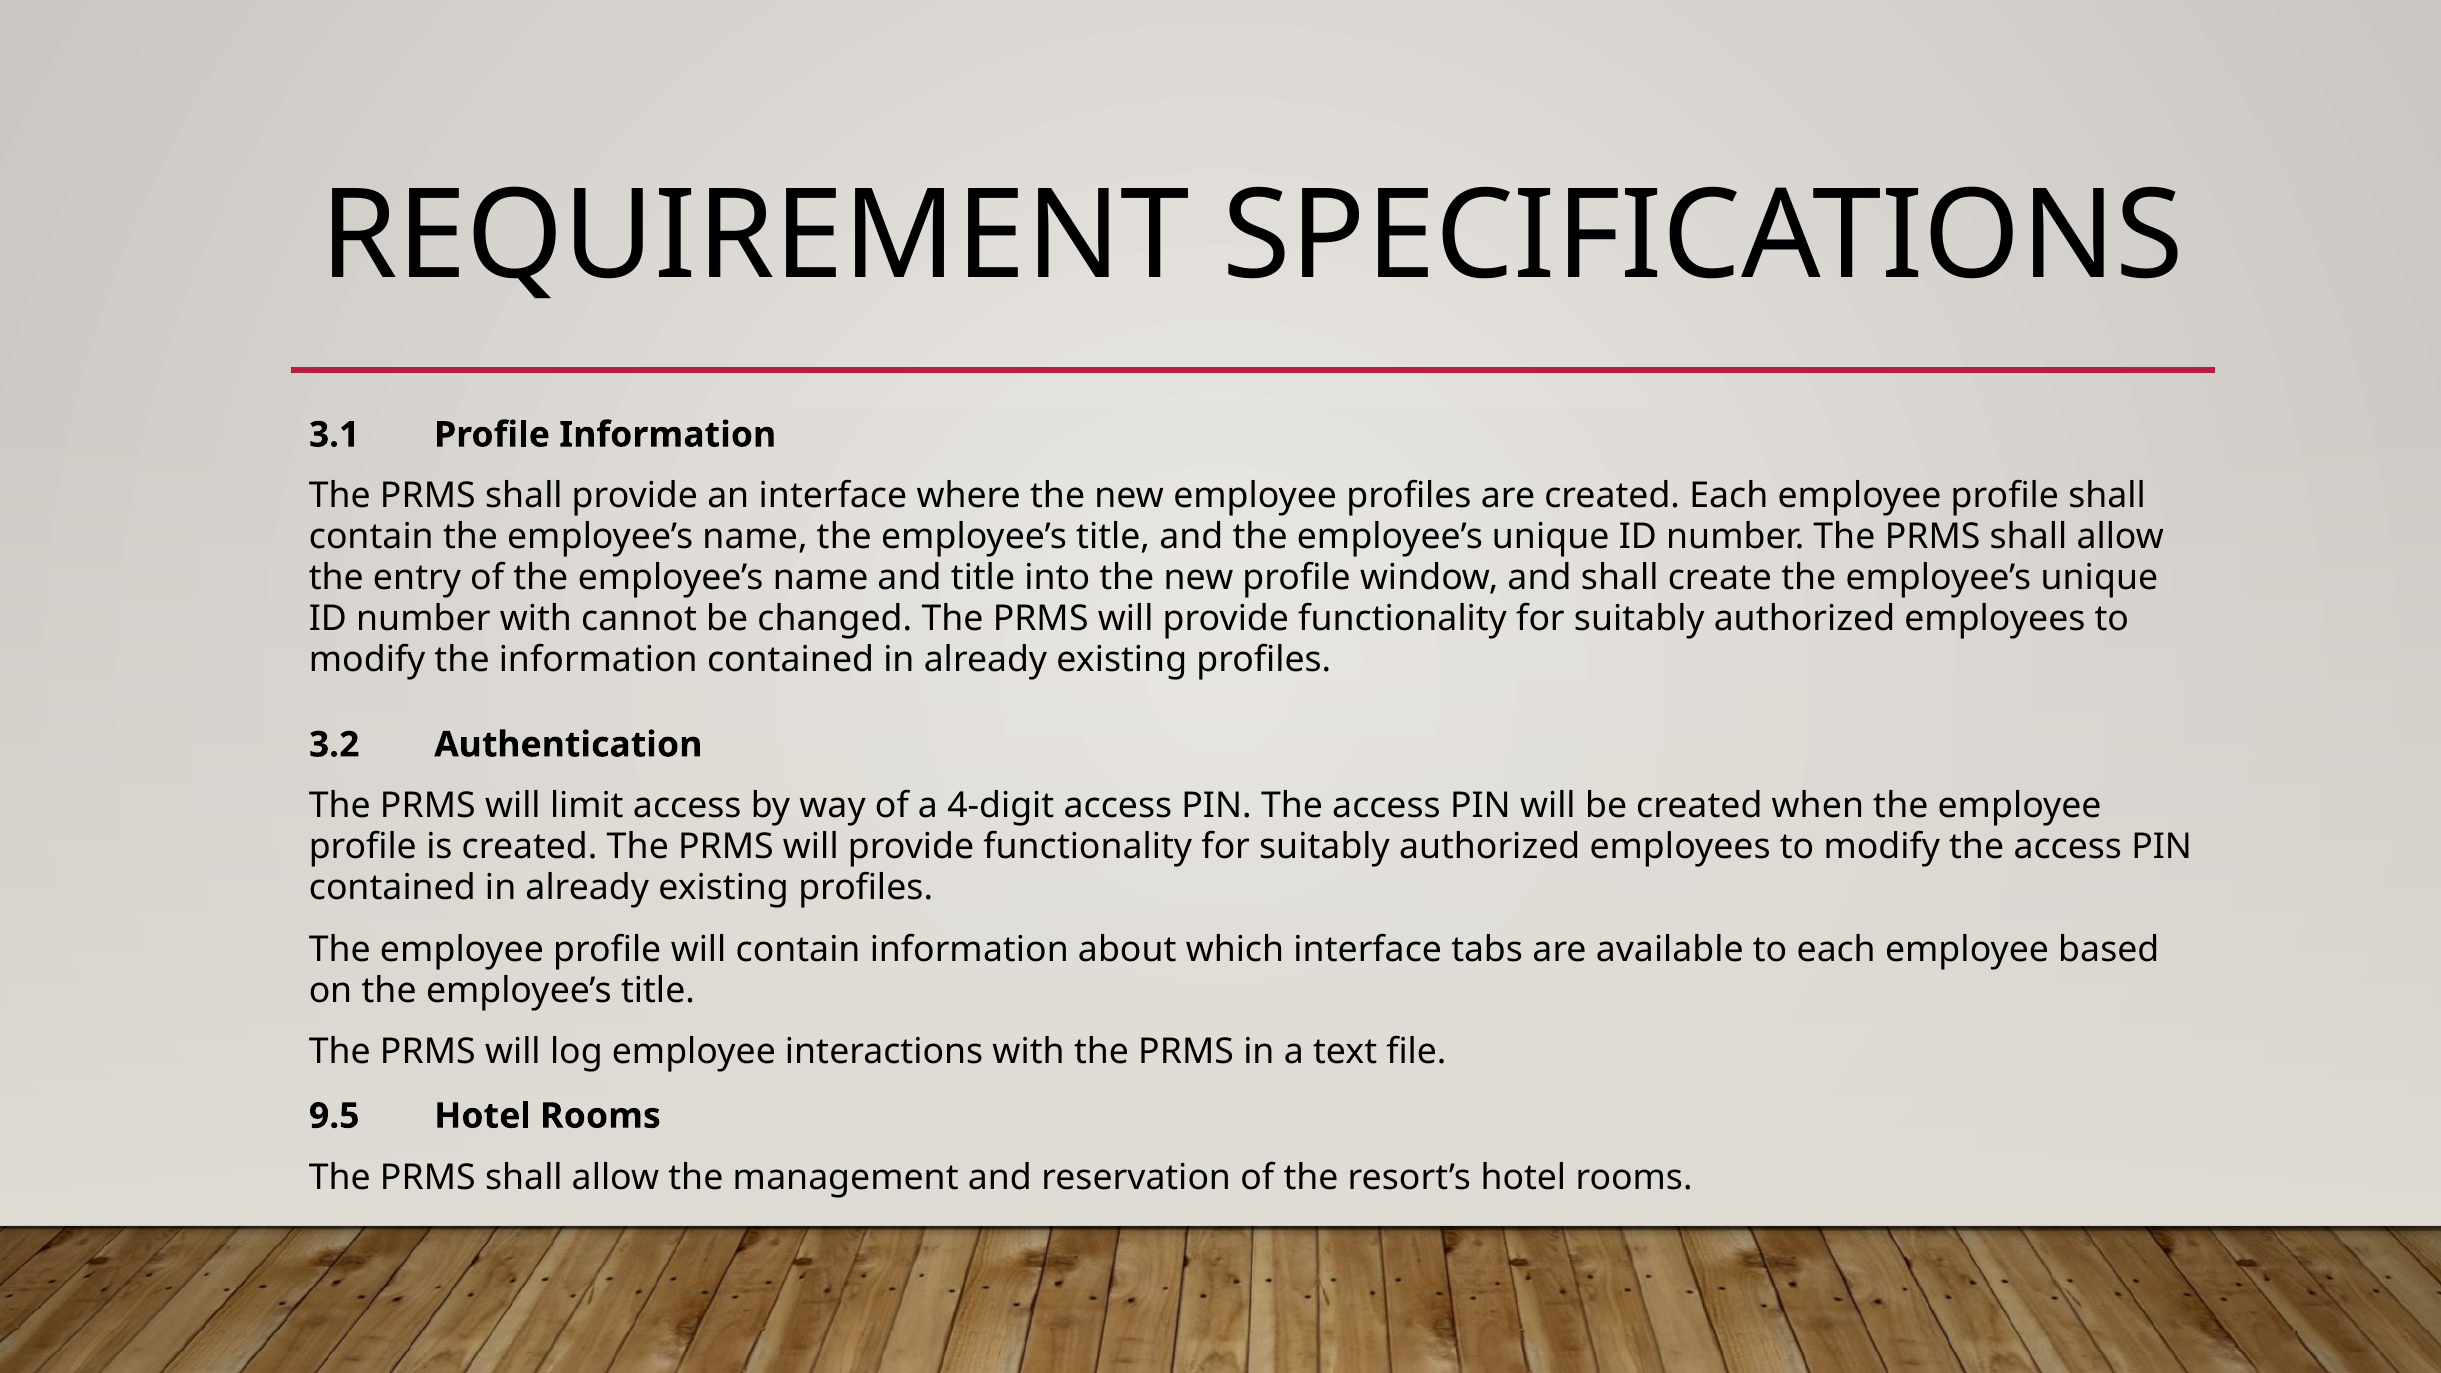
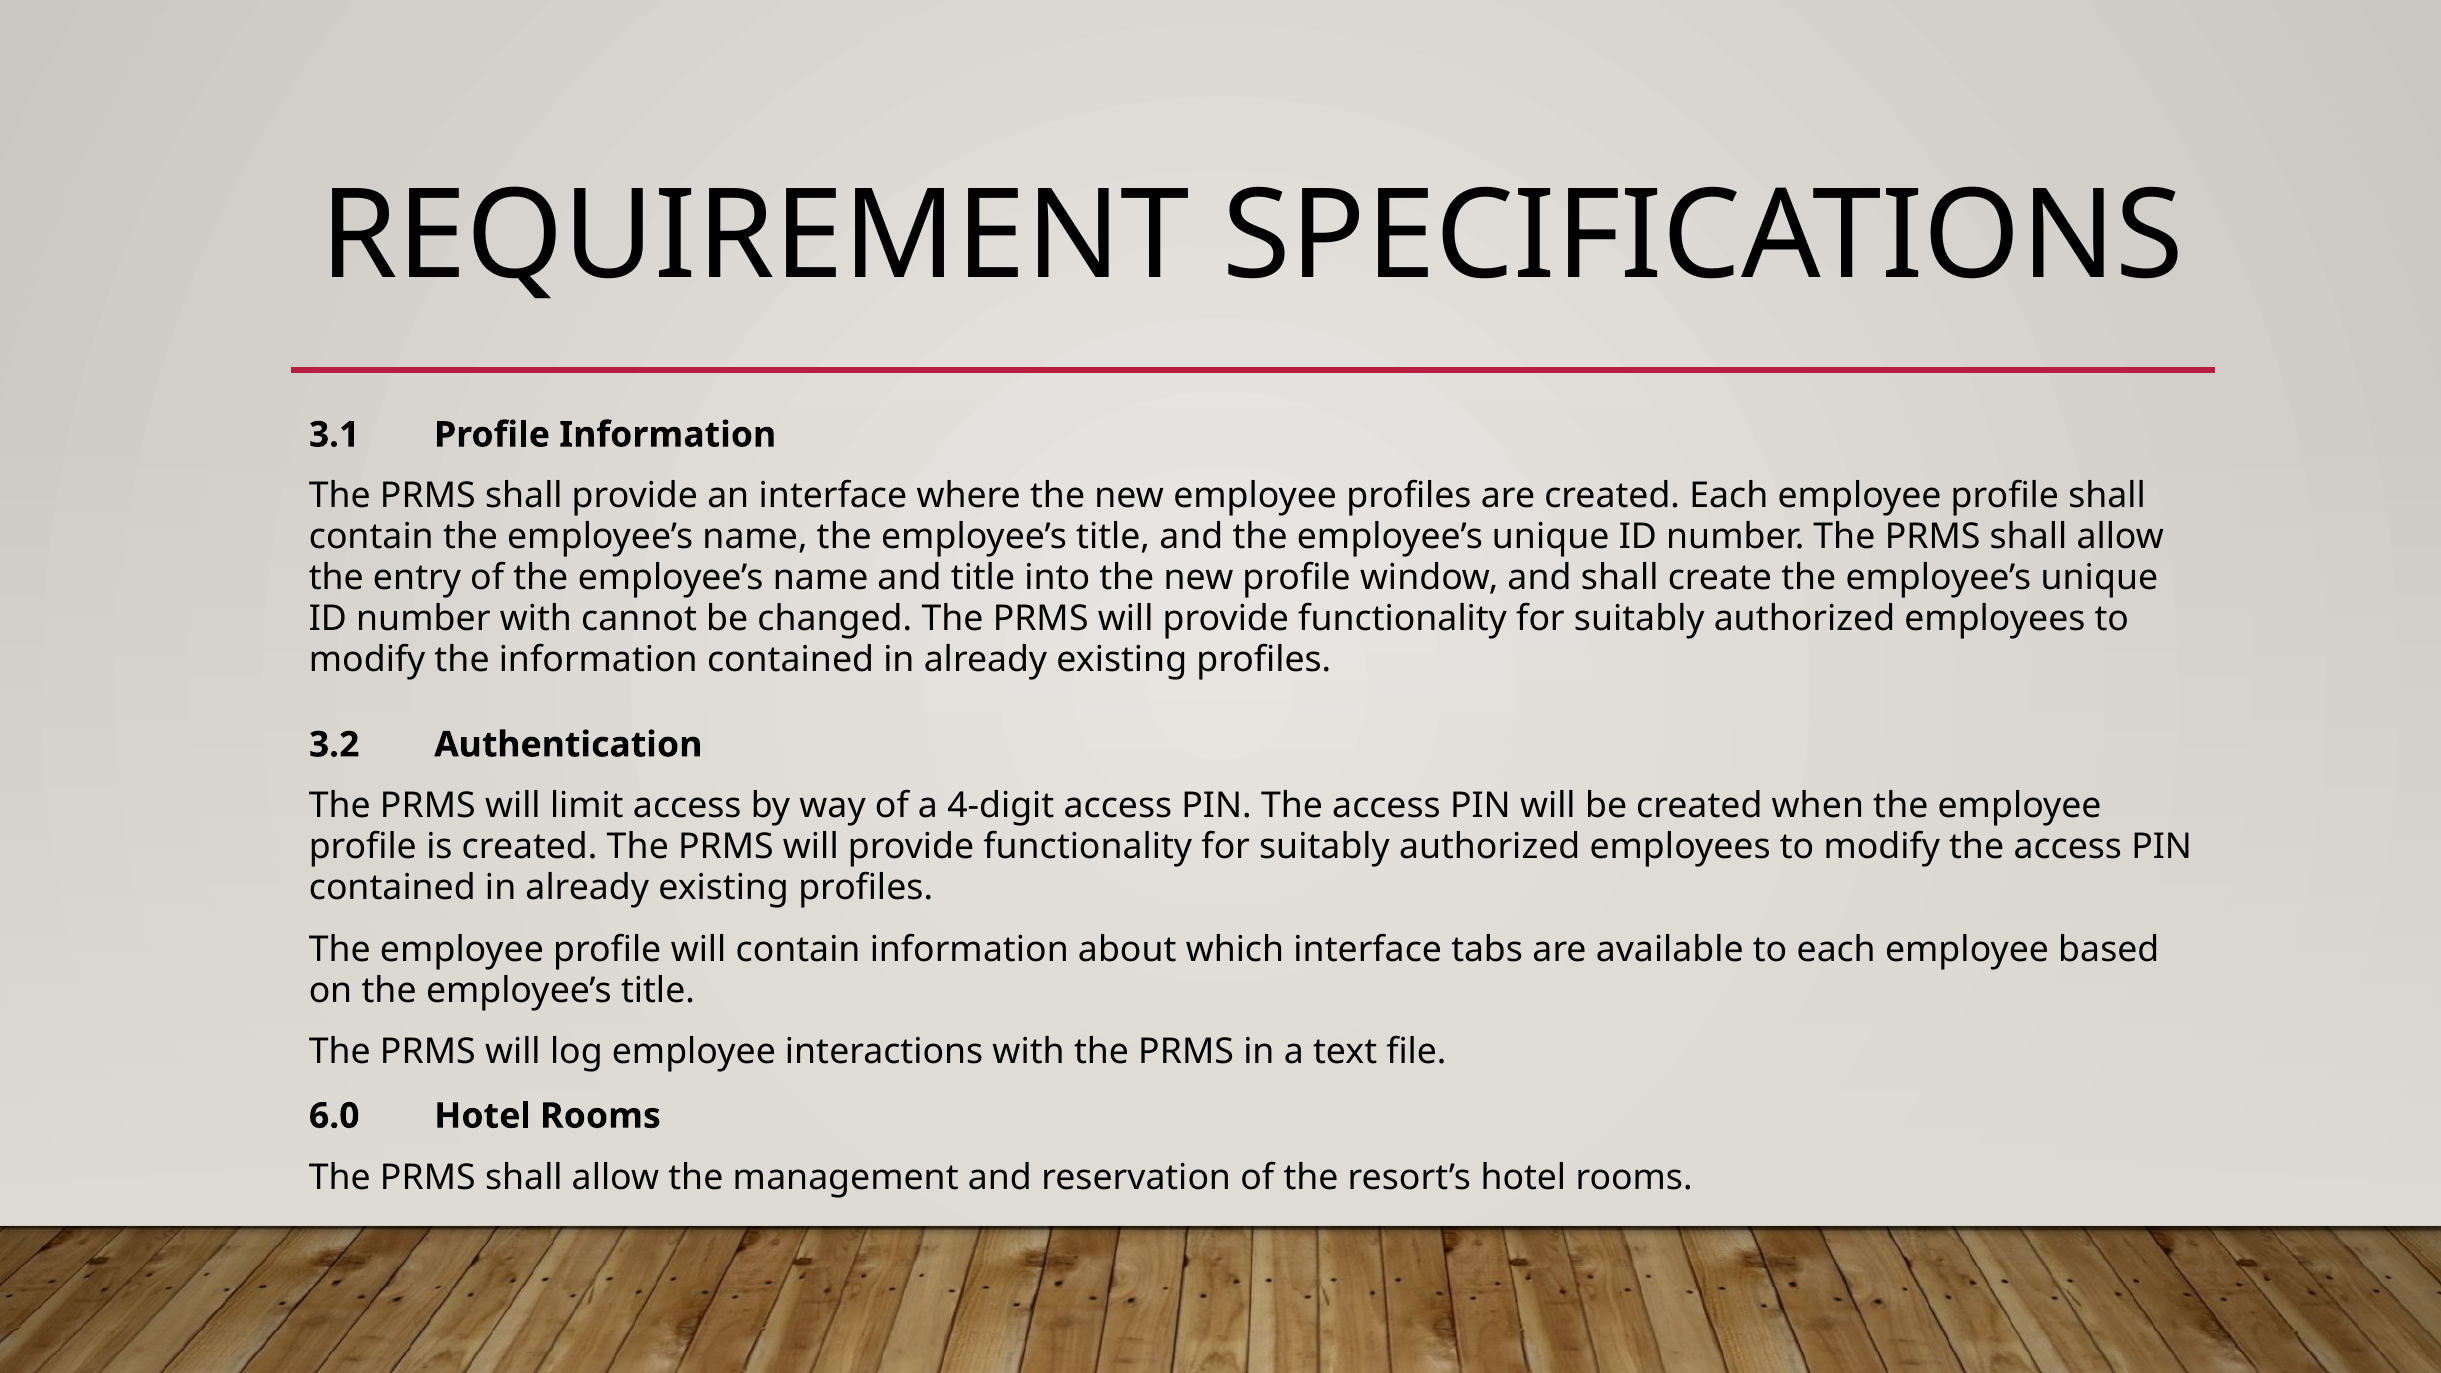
9.5: 9.5 -> 6.0 (334, 1116)
